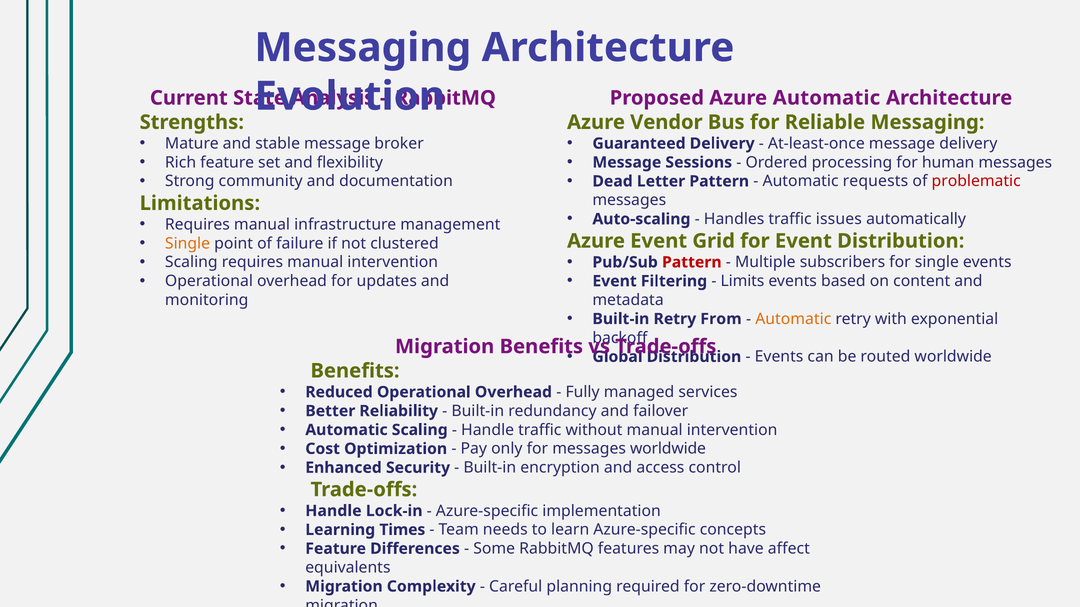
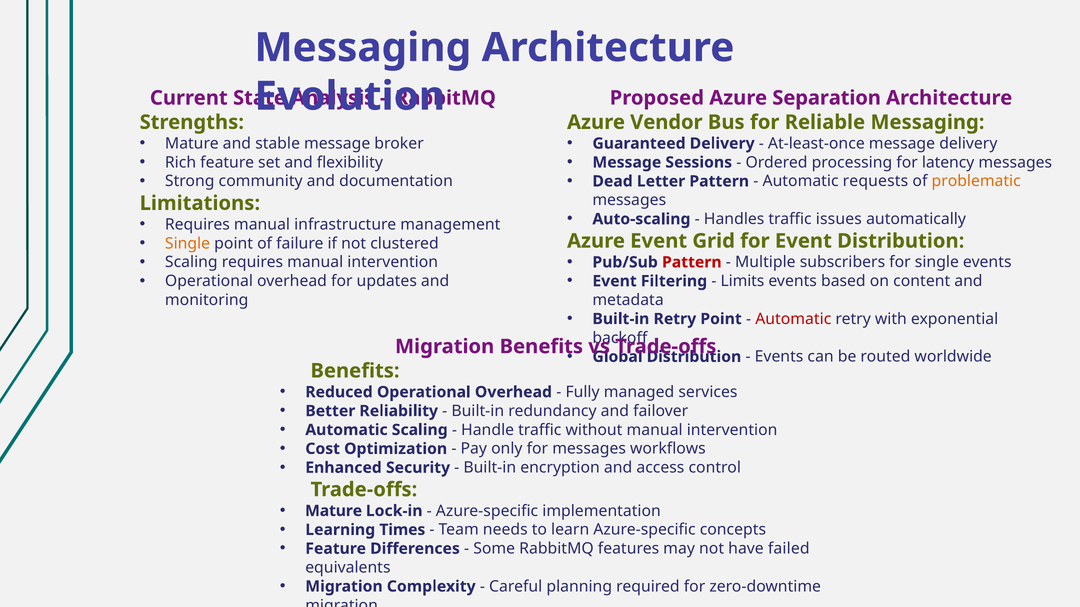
Azure Automatic: Automatic -> Separation (827, 98)
human: human -> latency (948, 163)
problematic colour: red -> orange (976, 181)
Retry From: From -> Point (721, 319)
Automatic colour: orange -> red (793, 319)
messages worldwide: worldwide -> workflows (668, 449)
Handle: Handle -> Mature (334, 511)
affect: affect -> failed (789, 549)
